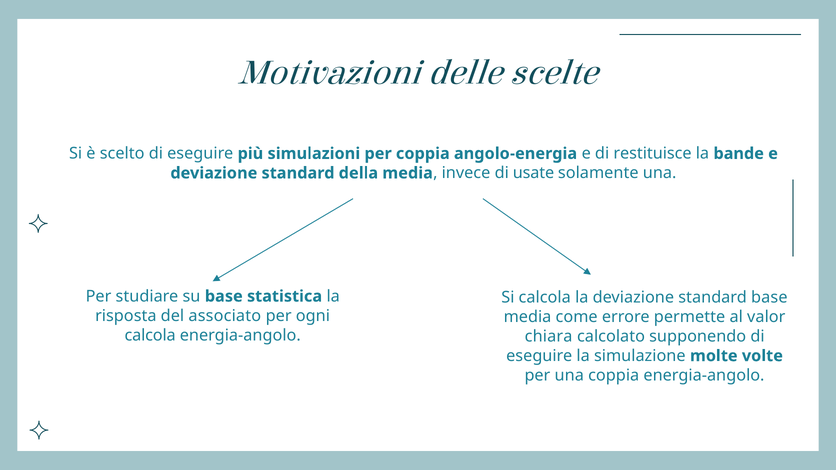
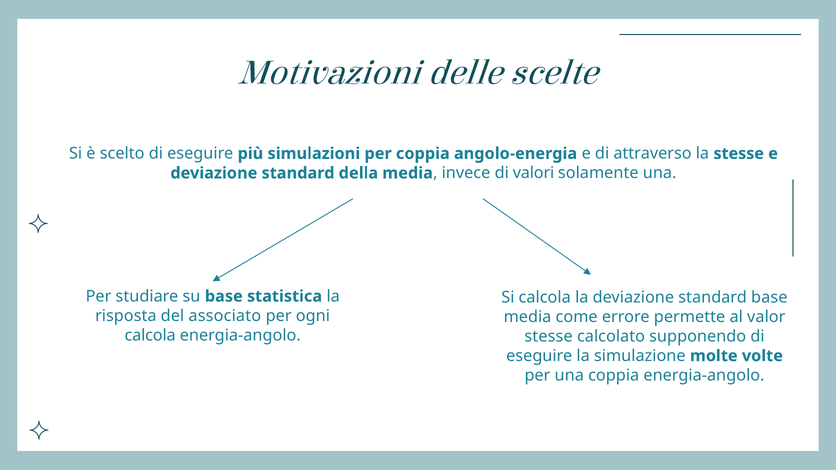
restituisce: restituisce -> attraverso (653, 154)
la bande: bande -> stesse (739, 154)
usate: usate -> valori (534, 173)
chiara: chiara -> stesse (549, 337)
